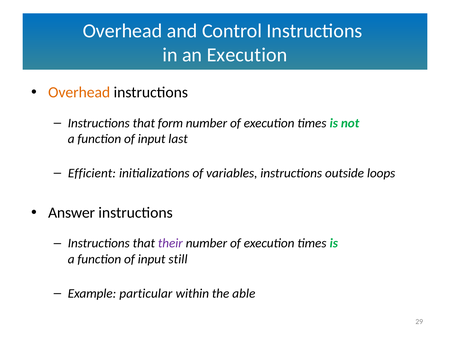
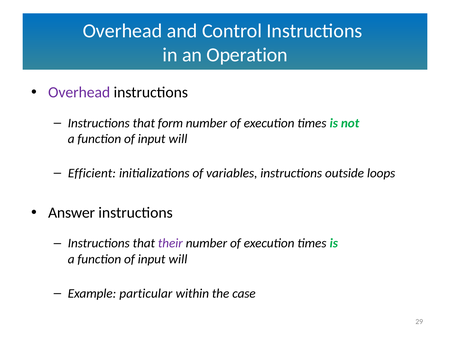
an Execution: Execution -> Operation (247, 55)
Overhead colour: orange -> purple (79, 93)
last: last -> will (178, 139)
still: still -> will (178, 259)
able: able -> case (244, 294)
